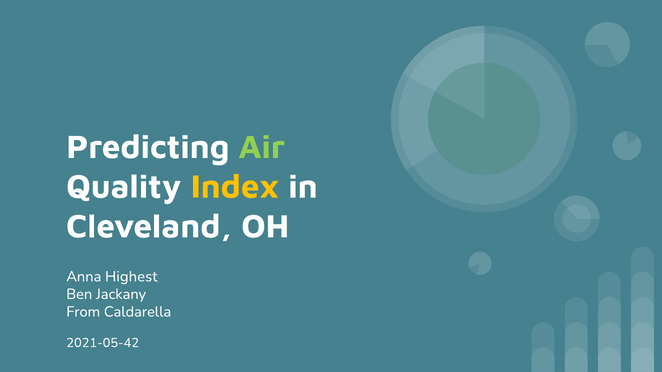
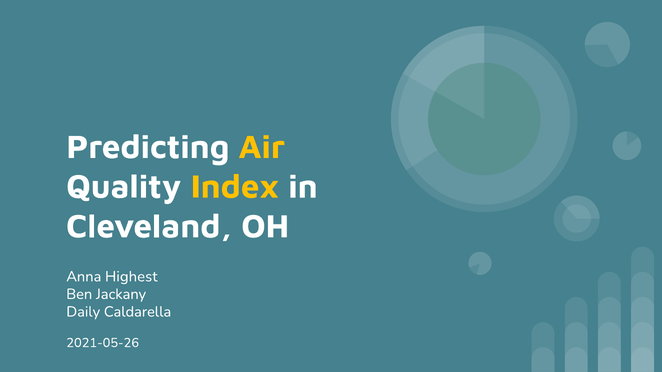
Air colour: light green -> yellow (262, 147)
From: From -> Daily (83, 312)
2021-05-42: 2021-05-42 -> 2021-05-26 (103, 343)
